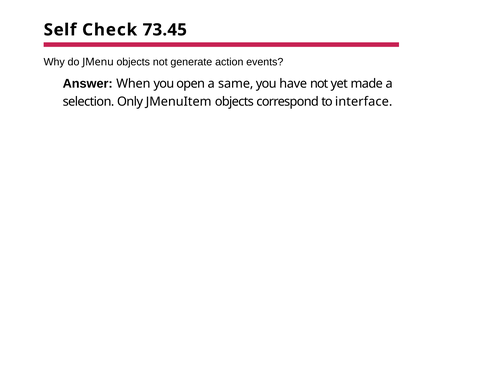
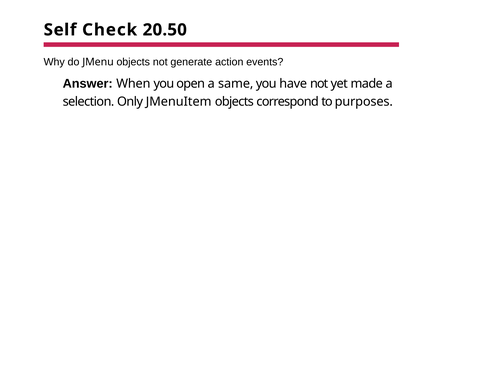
73.45: 73.45 -> 20.50 (165, 30)
interface: interface -> purposes (364, 102)
